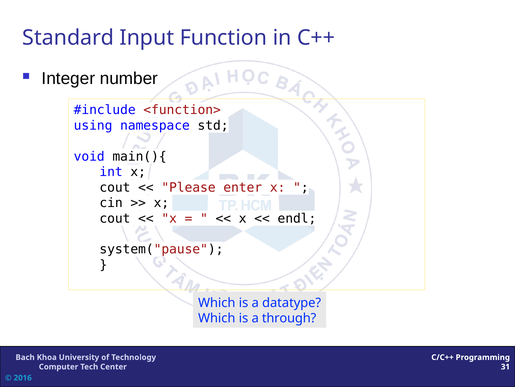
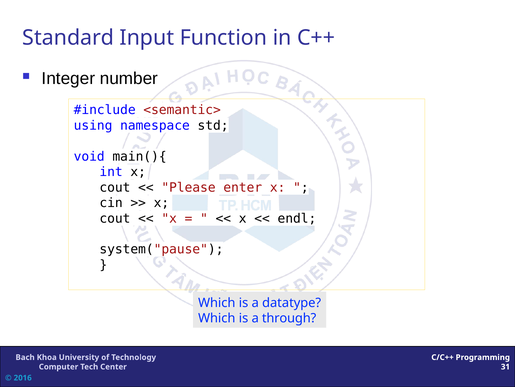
<function>: <function> -> <semantic> (182, 110)
